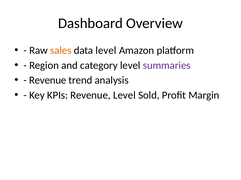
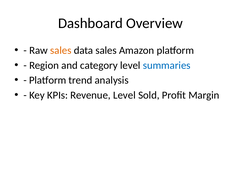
data level: level -> sales (106, 51)
summaries colour: purple -> blue (167, 66)
Revenue: Revenue -> Platform (48, 81)
